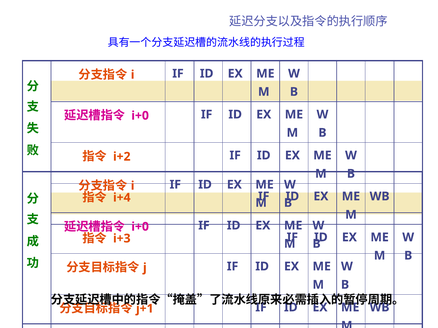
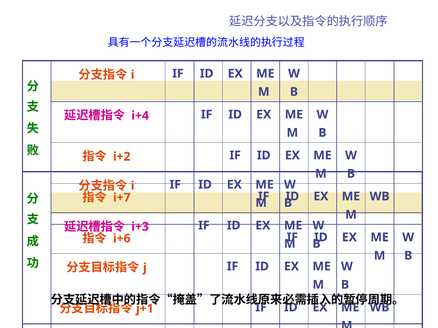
i+0: i+0 -> i+4 (140, 116)
i+4: i+4 -> i+7 (122, 198)
i+0: i+0 -> i+3 (140, 227)
i+3: i+3 -> i+6 (122, 239)
